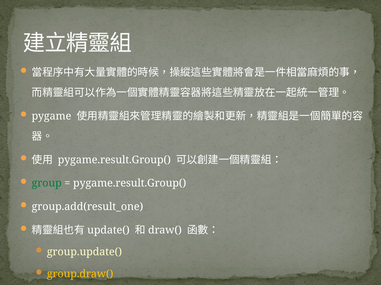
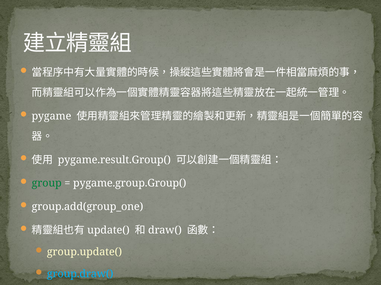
pygame.result.Group(: pygame.result.Group( -> pygame.group.Group( (130, 184)
group.add(result_one: group.add(result_one -> group.add(group_one (87, 207)
group.draw( colour: yellow -> light blue (80, 275)
